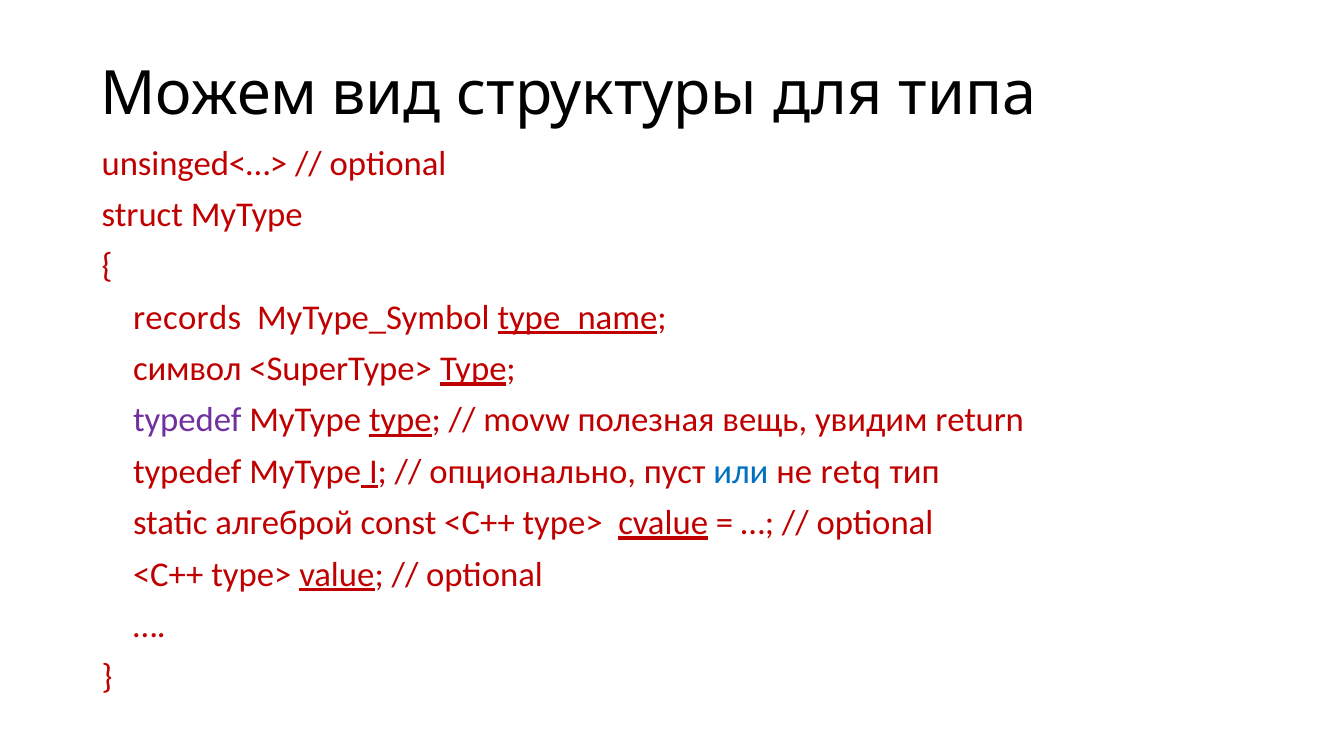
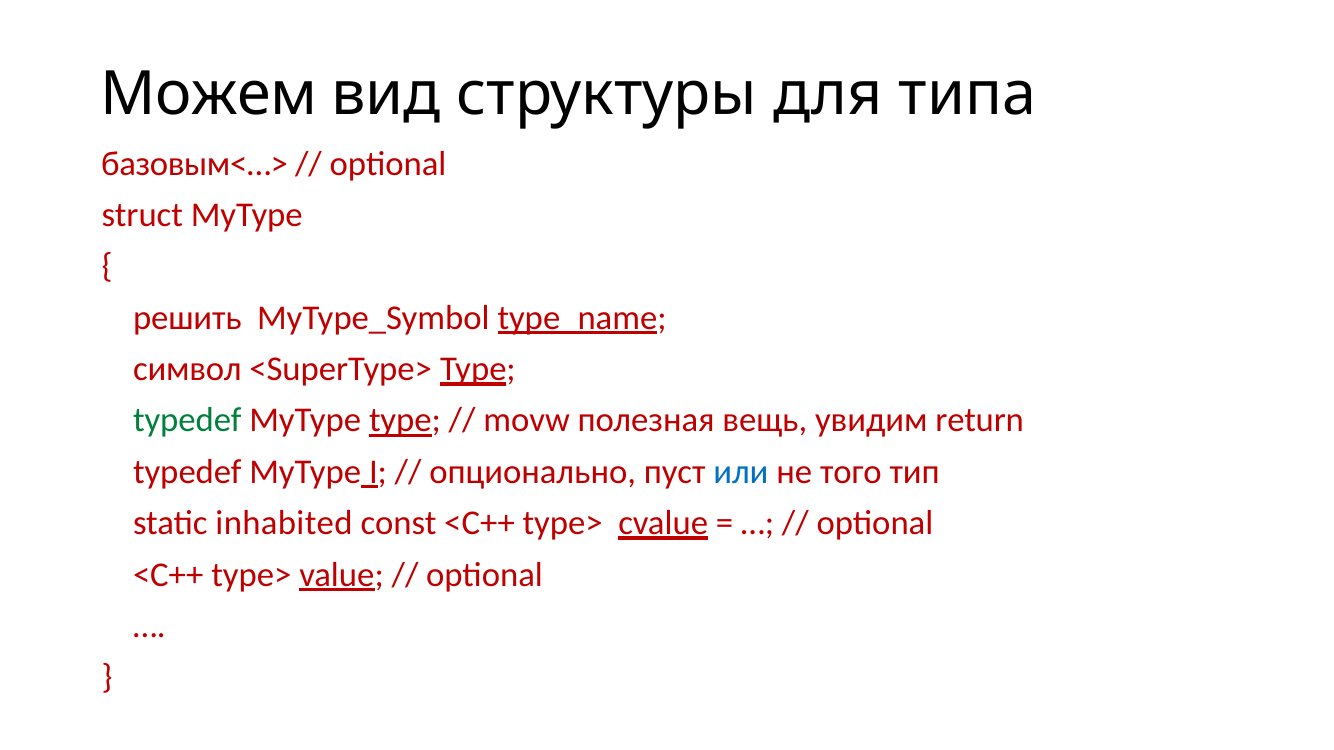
unsinged<…>: unsinged<…> -> базовым<…> (195, 164)
records: records -> решить (187, 318)
typedef colour: purple -> green (187, 421)
retq: retq -> того (851, 472)
алгеброй: алгеброй -> inhabited (284, 523)
